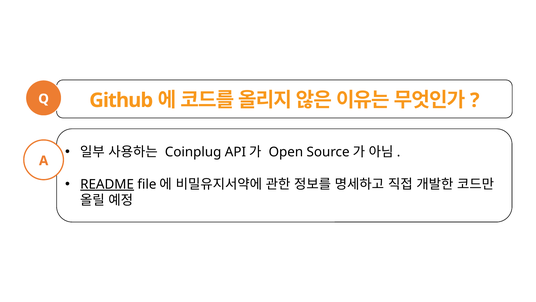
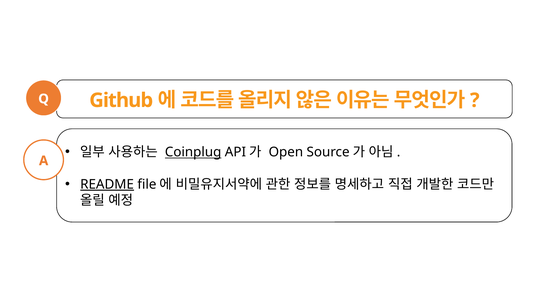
Coinplug underline: none -> present (193, 152)
